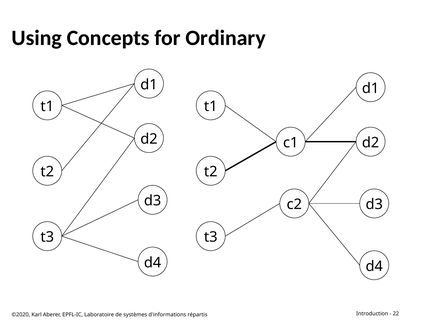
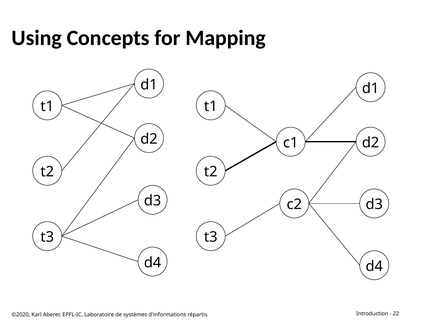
Ordinary: Ordinary -> Mapping (226, 38)
